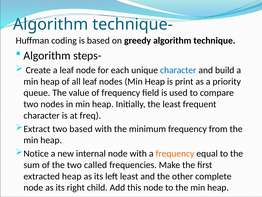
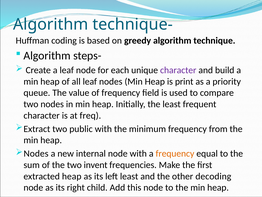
character colour: blue -> purple (178, 70)
two based: based -> public (81, 129)
Notice: Notice -> Nodes (36, 153)
called: called -> invent (96, 164)
complete: complete -> decoding (213, 176)
